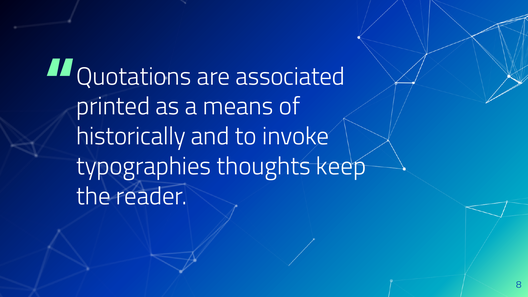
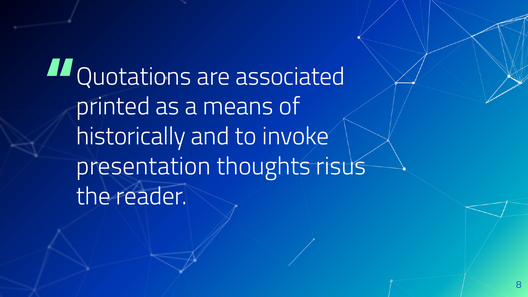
typographies: typographies -> presentation (143, 166)
keep: keep -> risus (341, 166)
